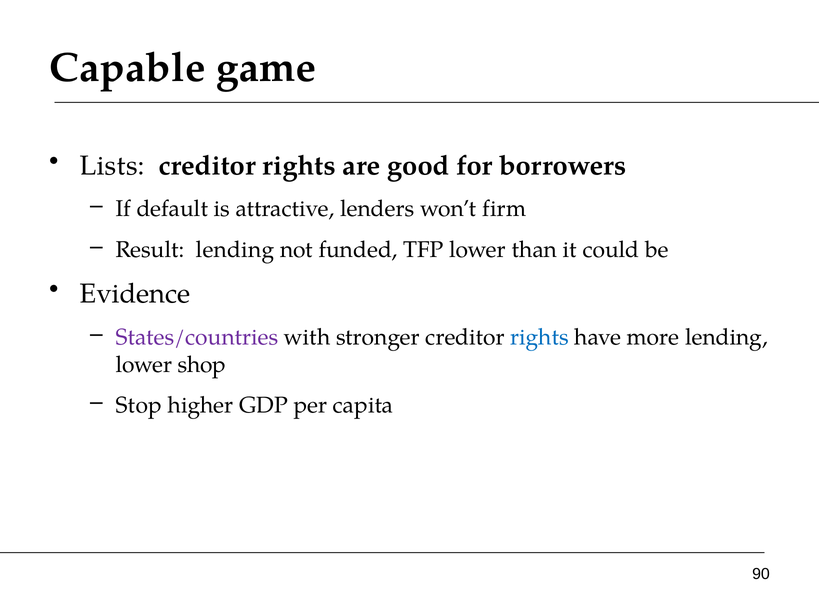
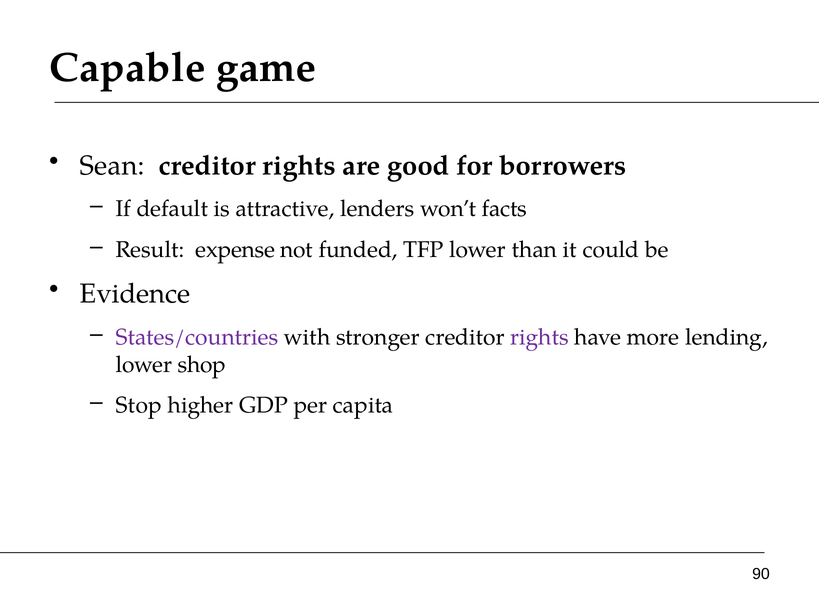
Lists: Lists -> Sean (112, 166)
firm: firm -> facts (504, 209)
Result lending: lending -> expense (235, 250)
rights colour: blue -> purple (539, 337)
